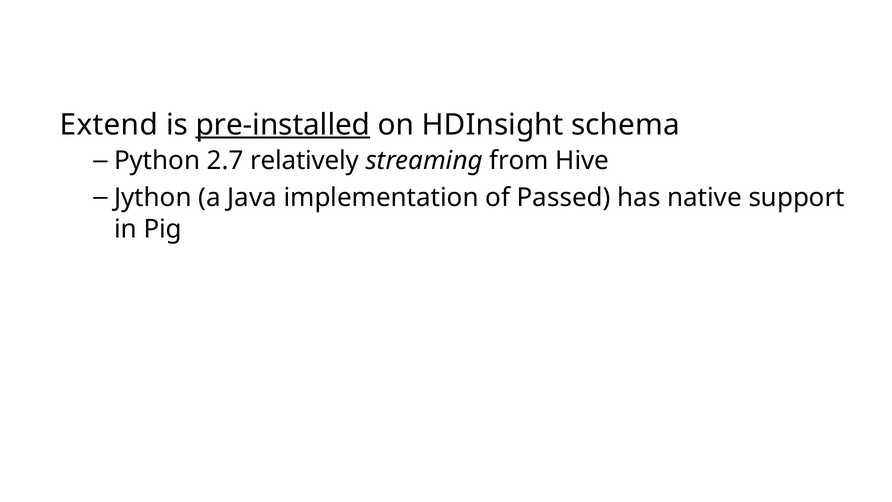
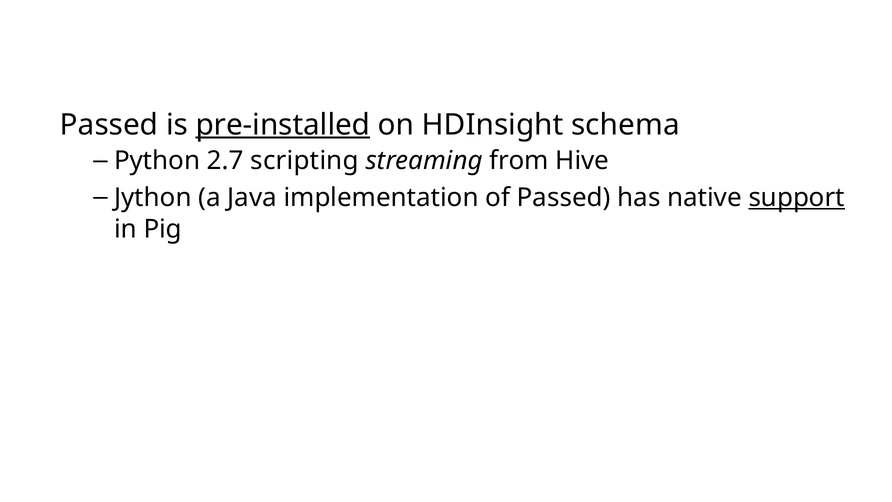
Extend: Extend -> Passed (109, 125)
relatively: relatively -> scripting (305, 161)
support underline: none -> present (797, 198)
